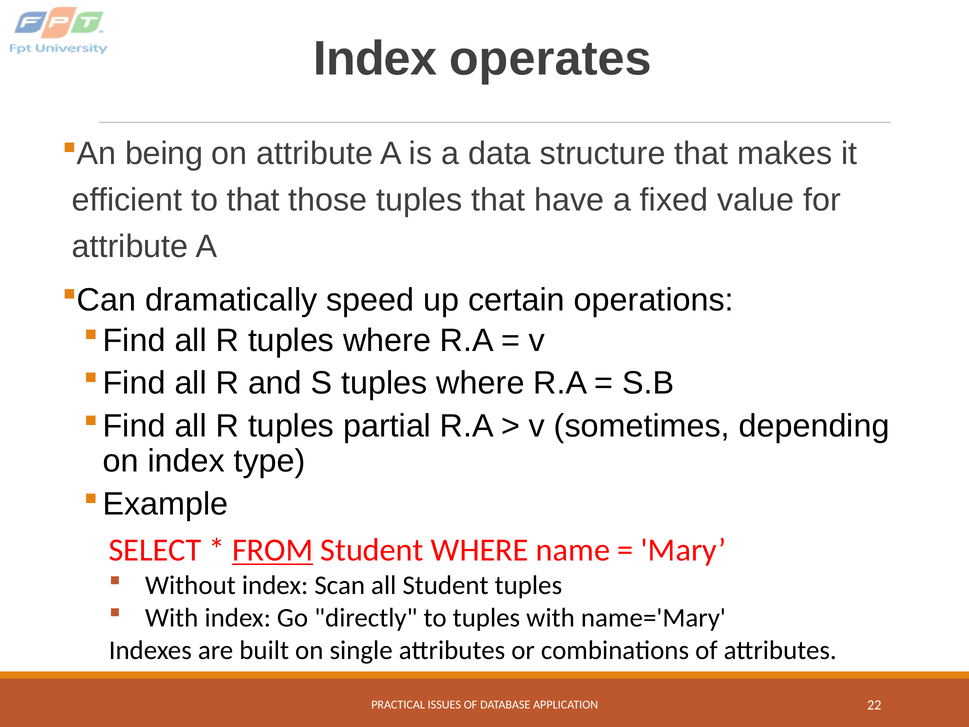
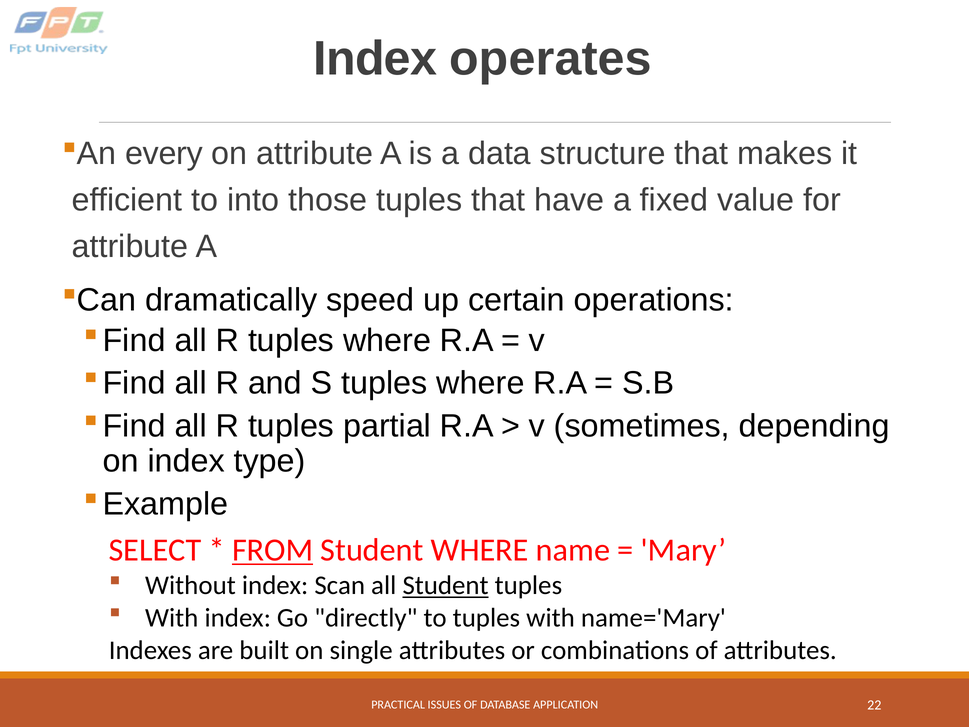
being: being -> every (164, 154)
to that: that -> into (253, 200)
Student underline: none -> present (446, 585)
